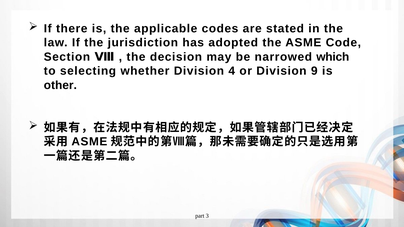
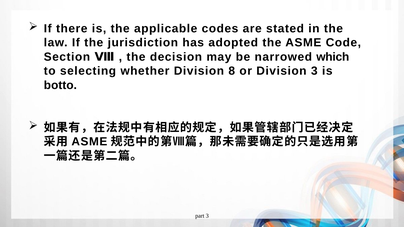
4: 4 -> 8 (232, 71)
Division 9: 9 -> 3 (314, 71)
other: other -> botto (60, 85)
